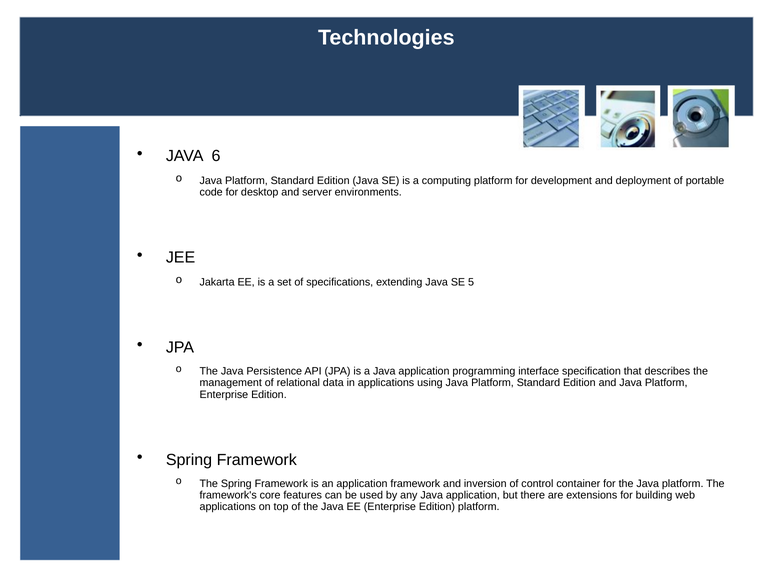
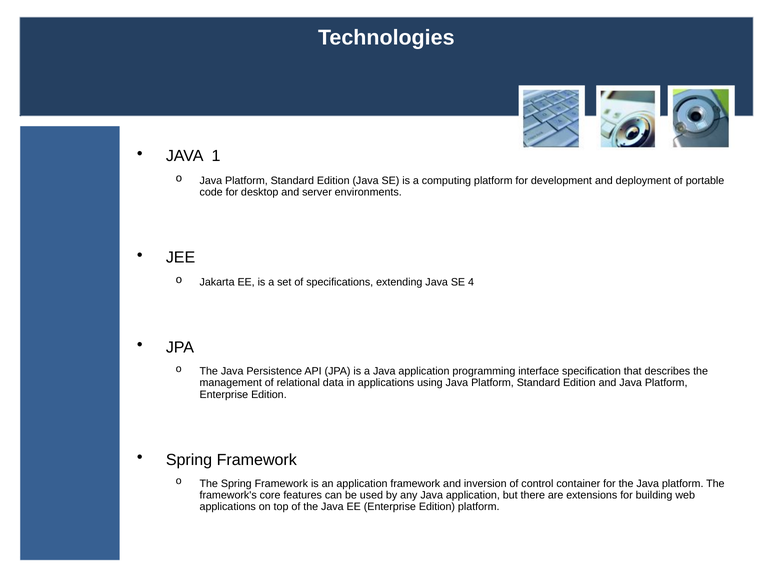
6: 6 -> 1 (216, 156)
5: 5 -> 4 (471, 282)
